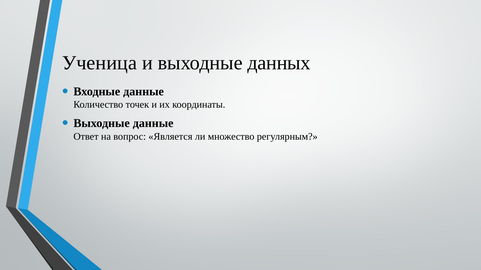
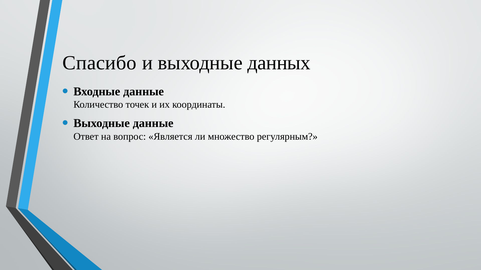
Ученица: Ученица -> Спасибо (100, 63)
